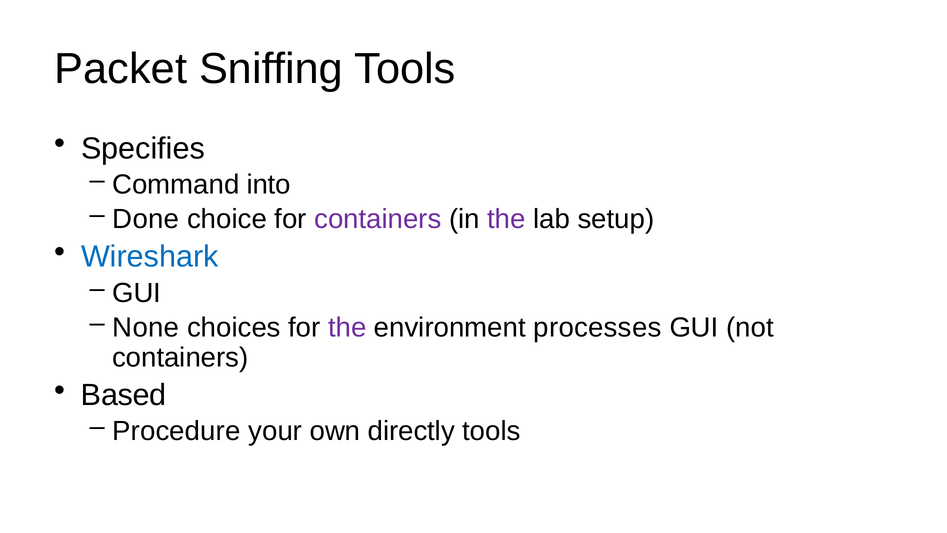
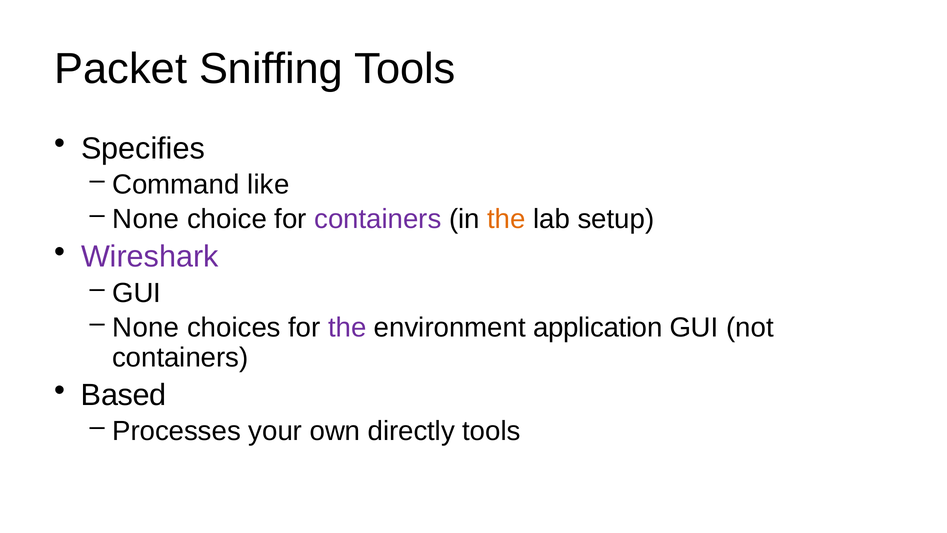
into: into -> like (268, 184)
Done: Done -> None (146, 219)
the colour: purple -> orange (506, 219)
Wireshark colour: blue -> purple (150, 257)
processes: processes -> application (598, 328)
Procedure: Procedure -> Processes (177, 431)
